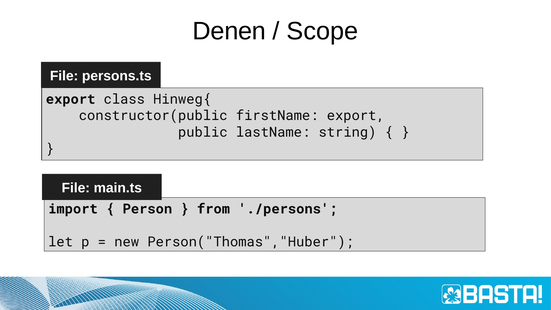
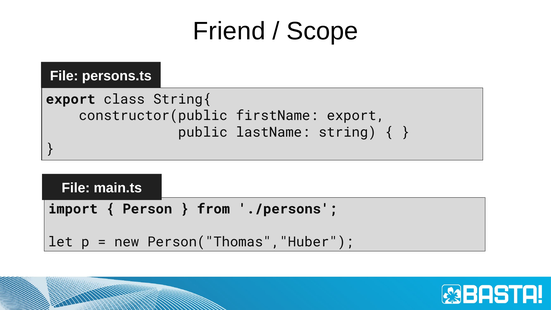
Denen: Denen -> Friend (229, 31)
Hinweg{: Hinweg{ -> String{ (182, 99)
